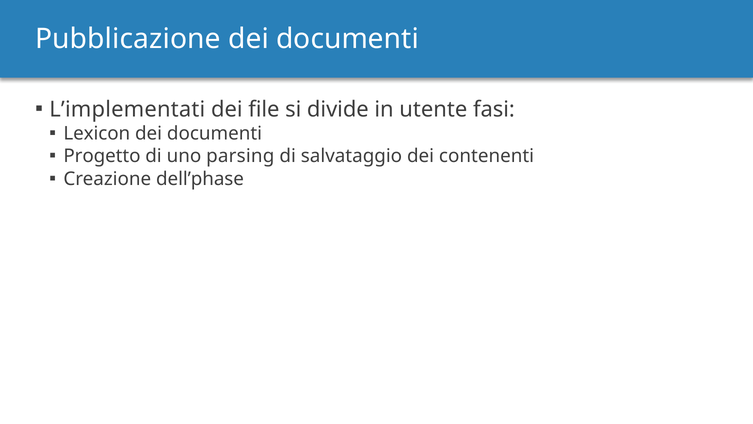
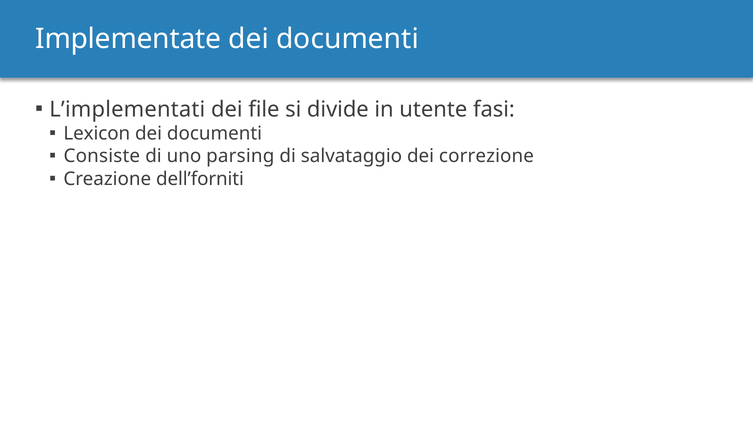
Pubblicazione: Pubblicazione -> Implementate (128, 39)
Progetto: Progetto -> Consiste (102, 156)
contenenti: contenenti -> correzione (486, 156)
dell’phase: dell’phase -> dell’forniti (200, 179)
